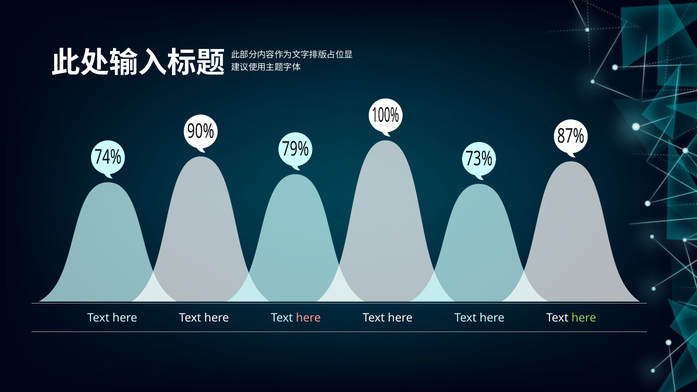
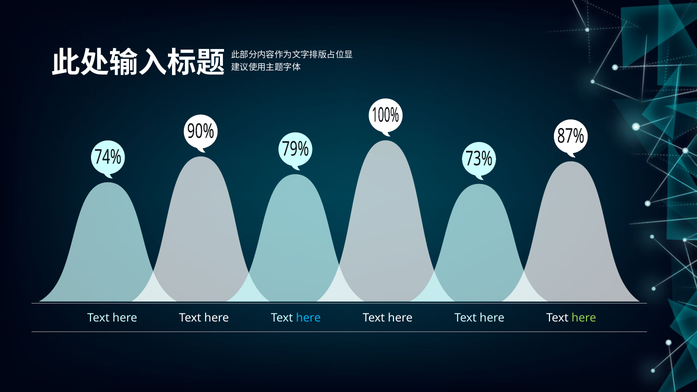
here colour: pink -> light blue (308, 318)
